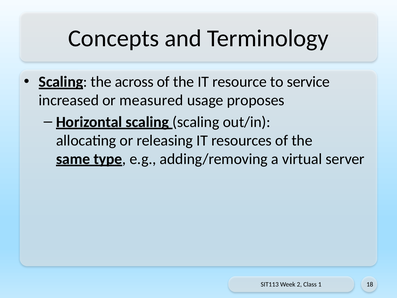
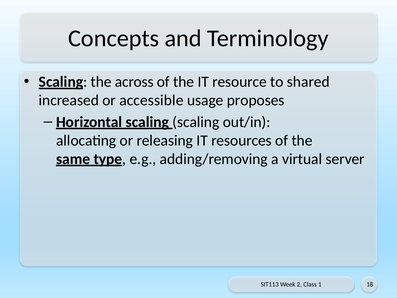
service: service -> shared (308, 82)
measured: measured -> accessible (151, 100)
